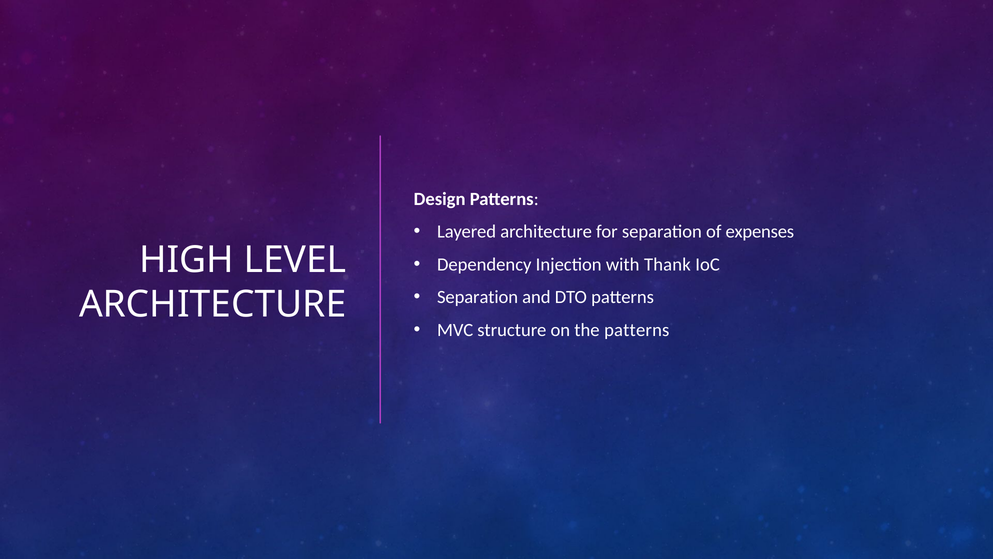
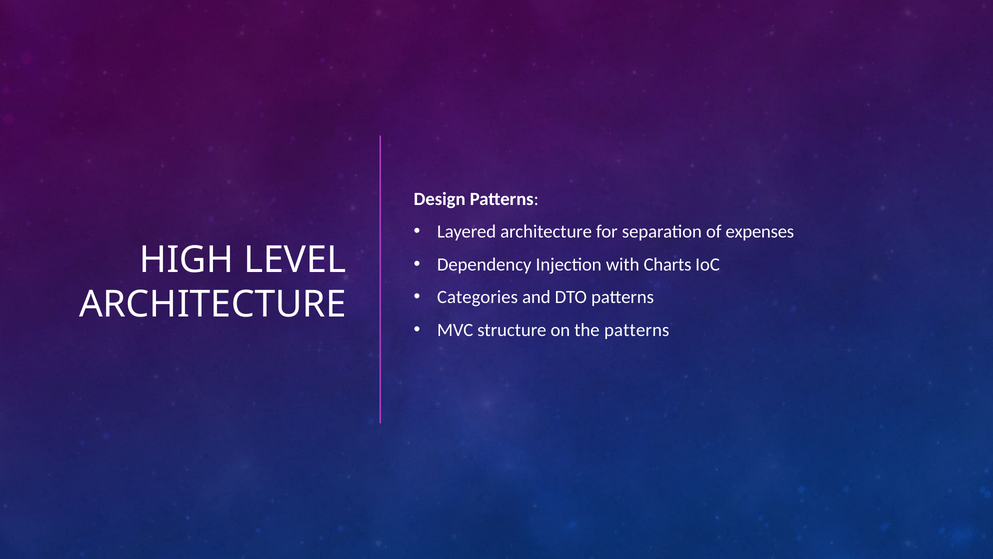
Thank: Thank -> Charts (668, 264)
Separation: Separation -> Categories (477, 297)
